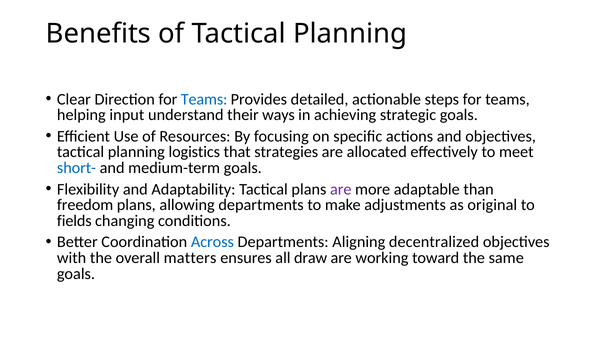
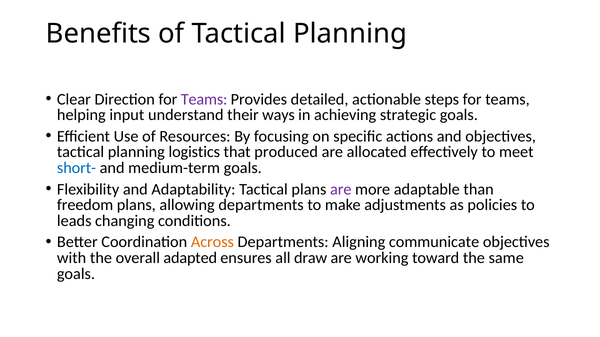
Teams colour: blue -> purple (204, 99)
strategies: strategies -> produced (286, 152)
original: original -> policies (492, 205)
fields: fields -> leads (74, 221)
Across colour: blue -> orange (212, 242)
decentralized: decentralized -> communicate (434, 242)
matters: matters -> adapted (190, 258)
